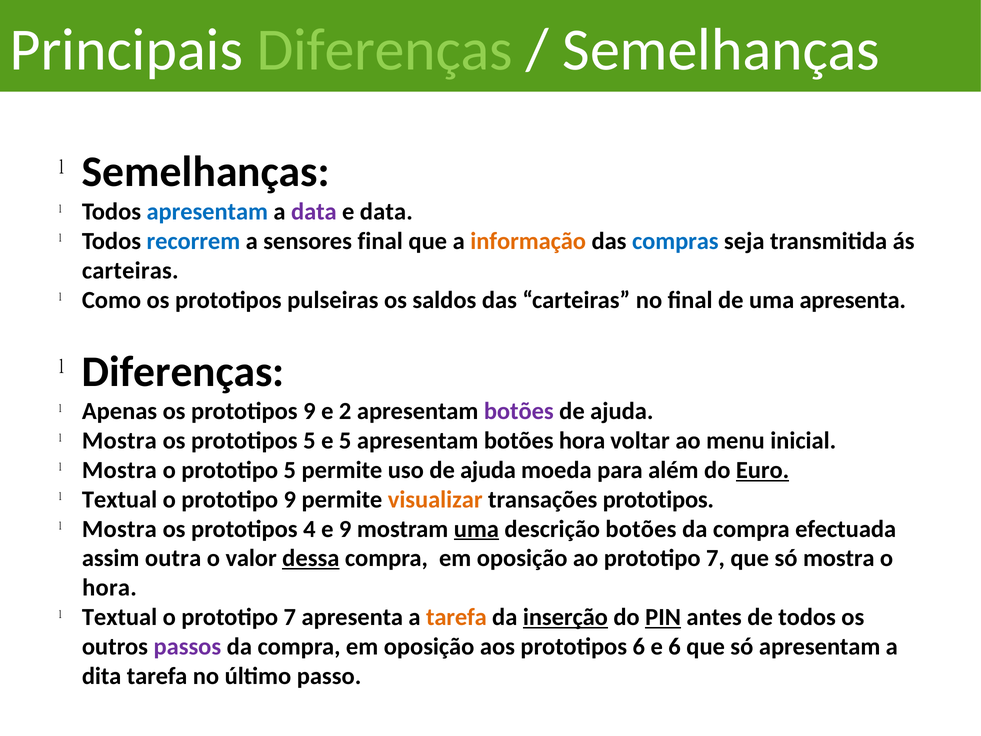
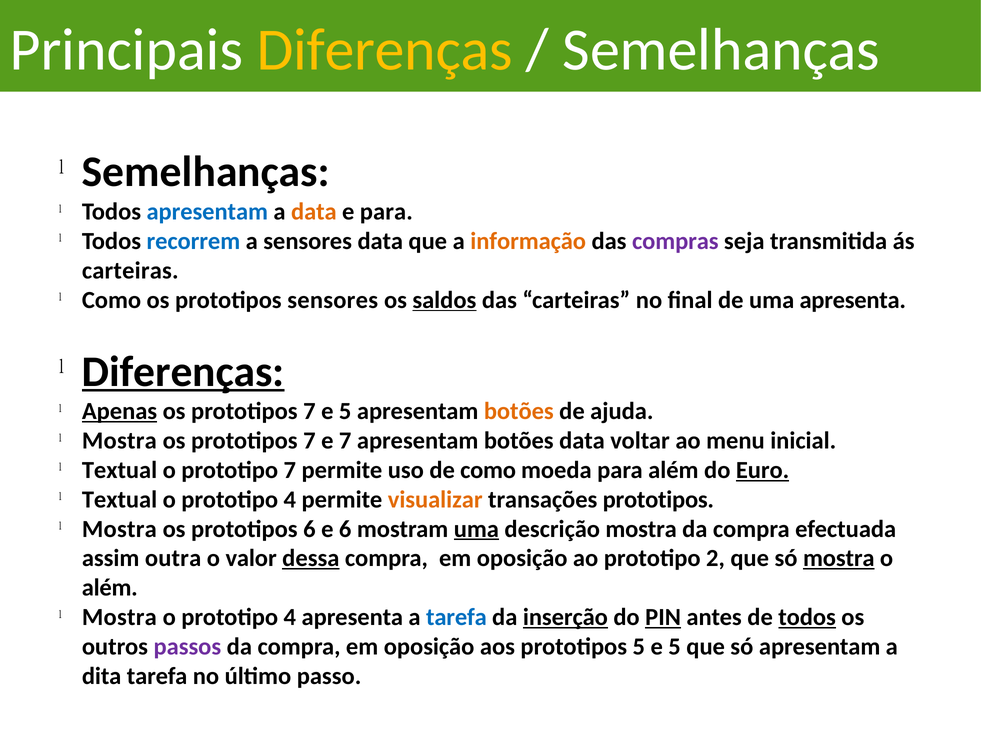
Diferenças colour: light green -> yellow (385, 50)
data colour: purple -> orange (314, 212)
e data: data -> para (386, 212)
sensores final: final -> data (380, 241)
compras colour: blue -> purple (675, 241)
prototipos pulseiras: pulseiras -> sensores (333, 300)
saldos underline: none -> present (444, 300)
Diferenças underline: none -> present (183, 371)
Apenas underline: none -> present (120, 411)
9: 9 -> 7 (309, 411)
2: 2 -> 5 (345, 411)
botões colour: purple -> orange (519, 411)
5: 5 -> 7 (309, 440)
e 5: 5 -> 7 (345, 440)
botões hora: hora -> data (582, 440)
Mostra: Mostra -> Textual (120, 470)
prototipo 5: 5 -> 7 (290, 470)
uso de ajuda: ajuda -> como (488, 470)
9: 9 -> 4 (290, 499)
prototipos 4: 4 -> 6 (309, 529)
e 9: 9 -> 6 (345, 529)
descrição botões: botões -> mostra (641, 529)
ao prototipo 7: 7 -> 2 (715, 558)
mostra underline: none -> present (839, 558)
hora: hora -> além (110, 588)
Textual: Textual -> Mostra (119, 617)
7: 7 -> 4 (290, 617)
tarefa colour: orange -> blue (456, 617)
todos underline: none -> present (807, 617)
prototipos 6: 6 -> 5 (639, 646)
6: 6 -> 5 (675, 646)
